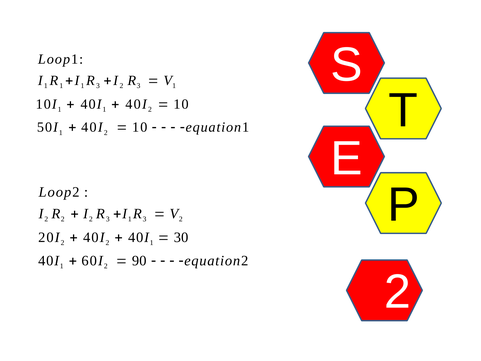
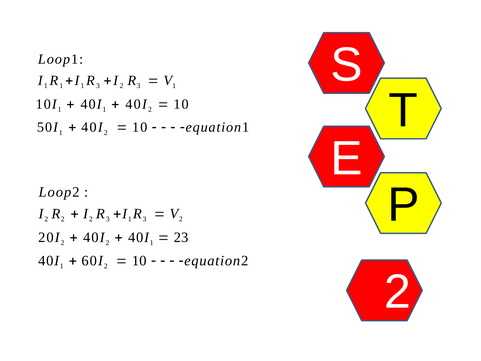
30: 30 -> 23 (181, 237)
90: 90 -> 10 (139, 261)
